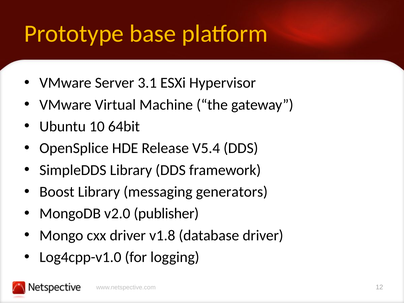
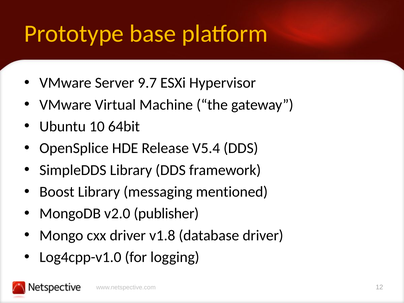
3.1: 3.1 -> 9.7 (147, 83)
generators: generators -> mentioned (232, 192)
